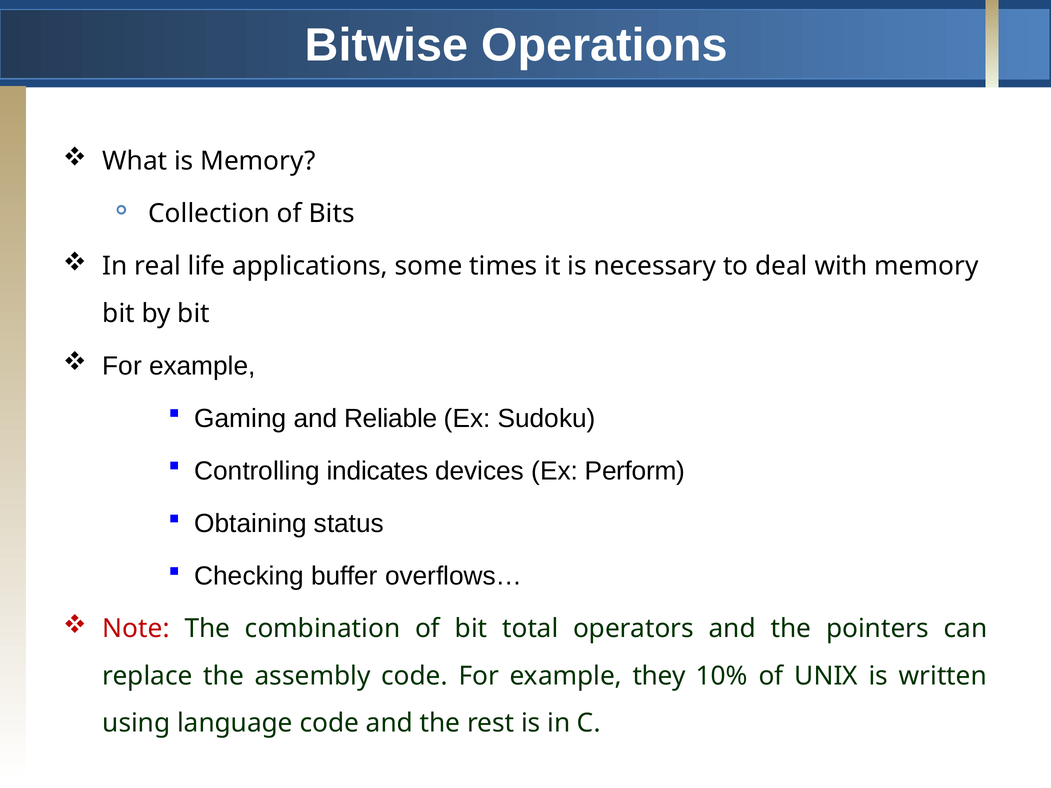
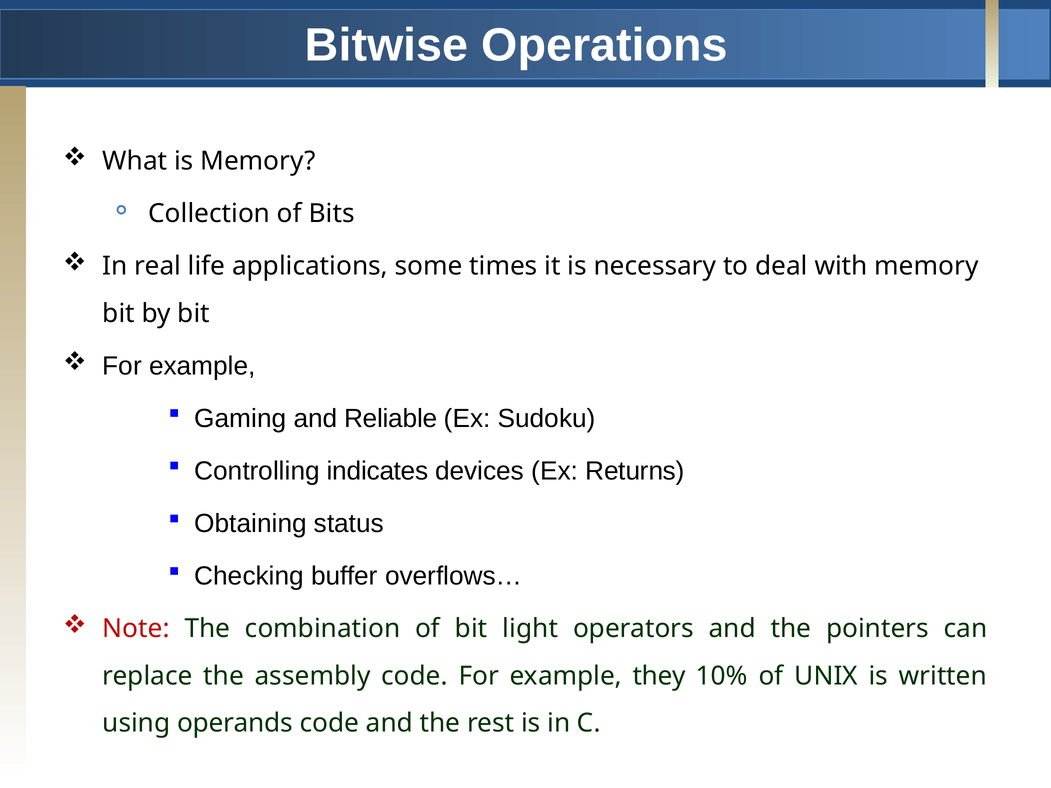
Perform: Perform -> Returns (635, 471)
total: total -> light (530, 629)
language: language -> operands (235, 724)
